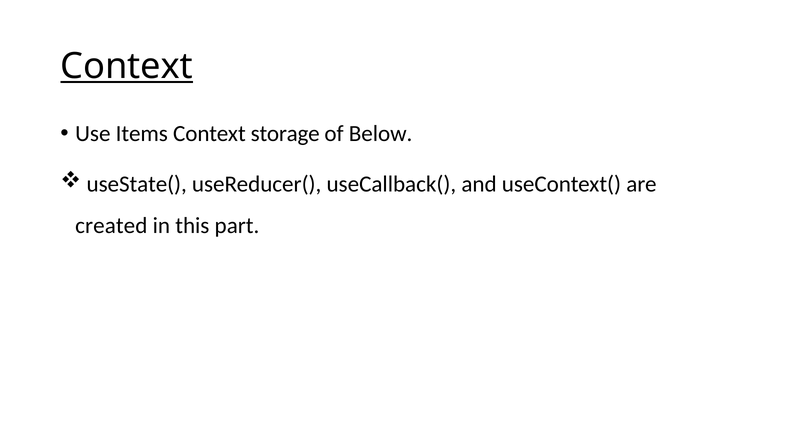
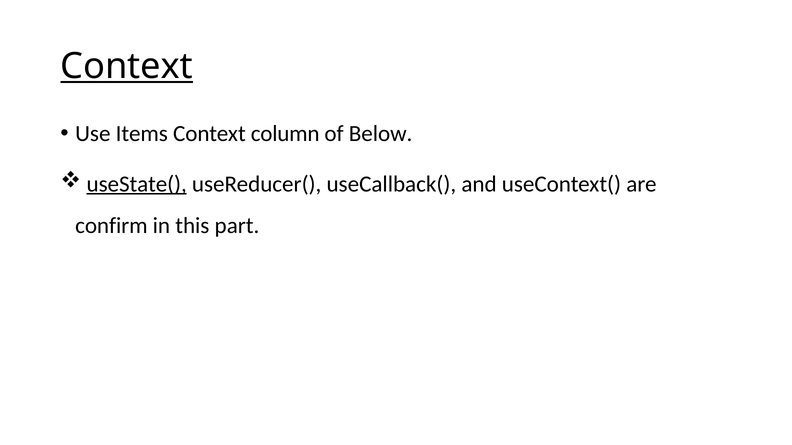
storage: storage -> column (285, 134)
useState( underline: none -> present (137, 184)
created: created -> confirm (111, 226)
